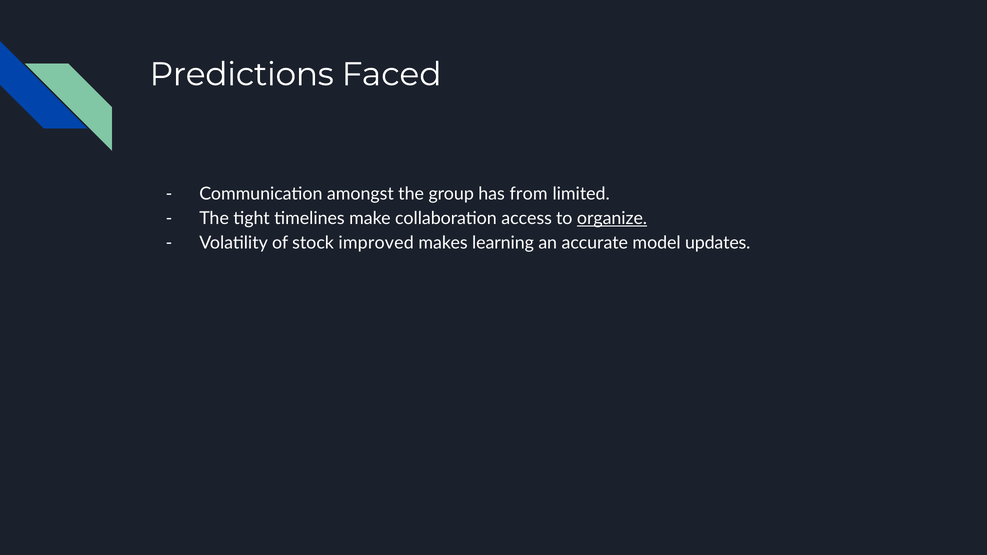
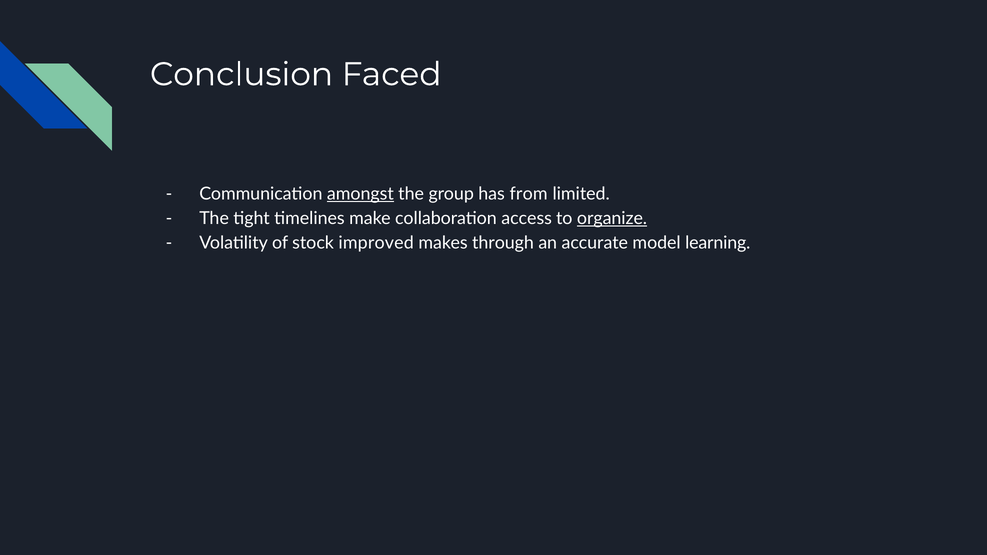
Predictions: Predictions -> Conclusion (242, 74)
amongst underline: none -> present (360, 194)
learning: learning -> through (503, 243)
updates: updates -> learning (718, 243)
